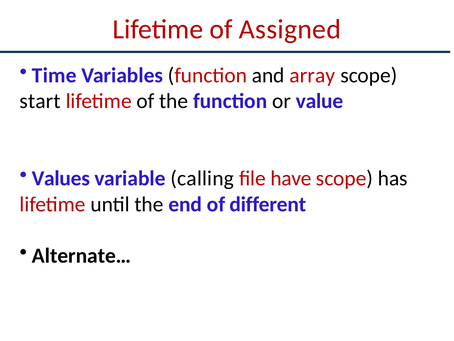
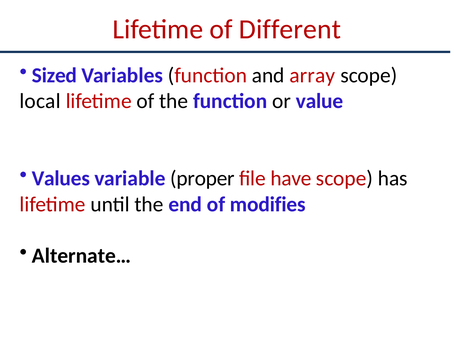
Assigned: Assigned -> Different (290, 29)
Time: Time -> Sized (54, 75)
start: start -> local (40, 101)
calling: calling -> proper (202, 178)
different: different -> modifies (268, 204)
